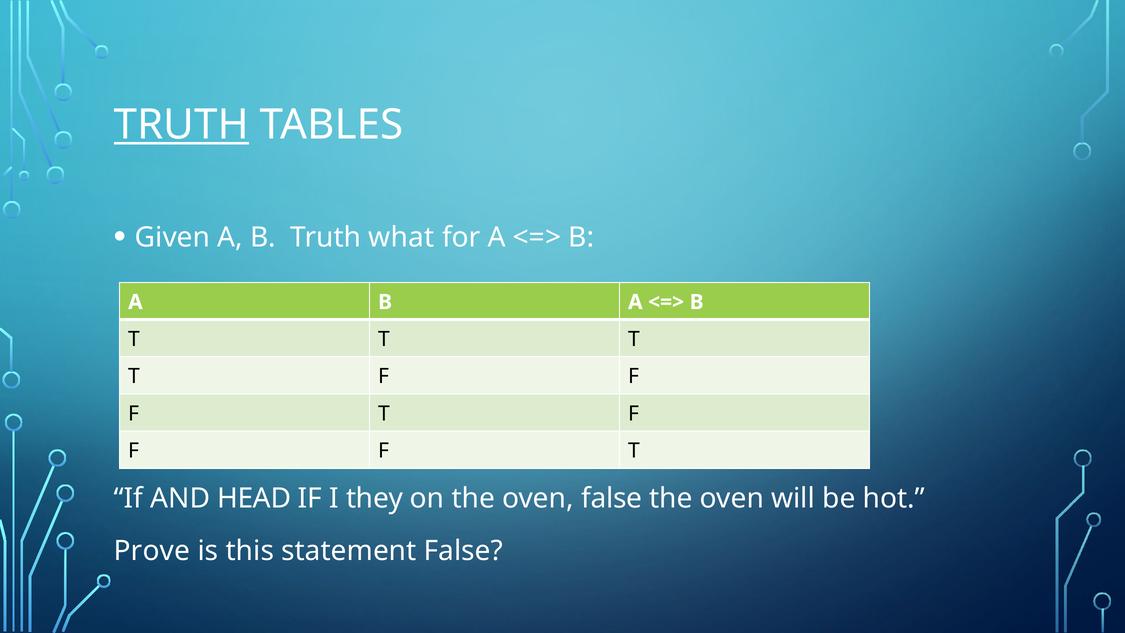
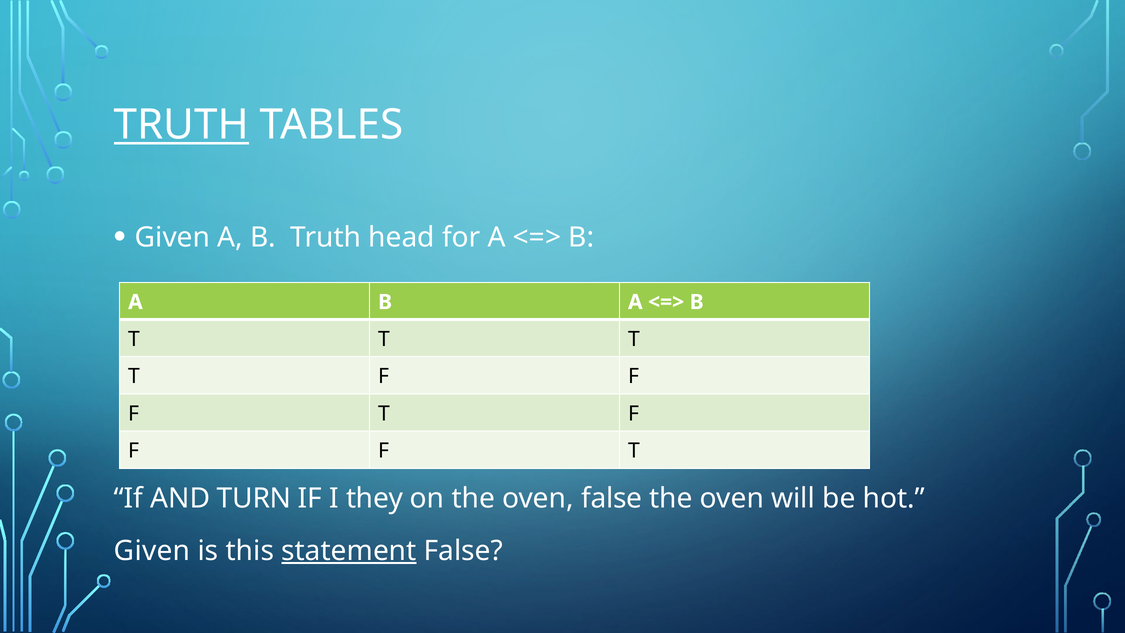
what: what -> head (402, 237)
HEAD: HEAD -> TURN (254, 498)
Prove: Prove -> Given (152, 551)
statement underline: none -> present (349, 551)
